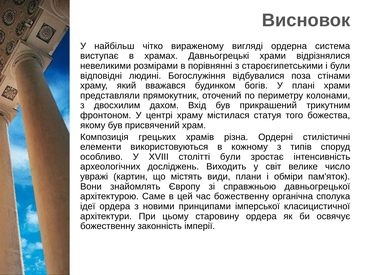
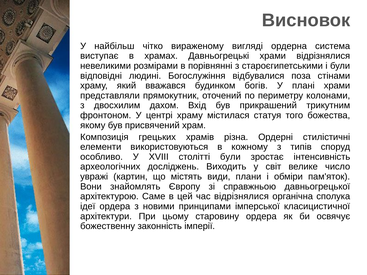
час божественну: божественну -> відрізнялися (241, 197)
